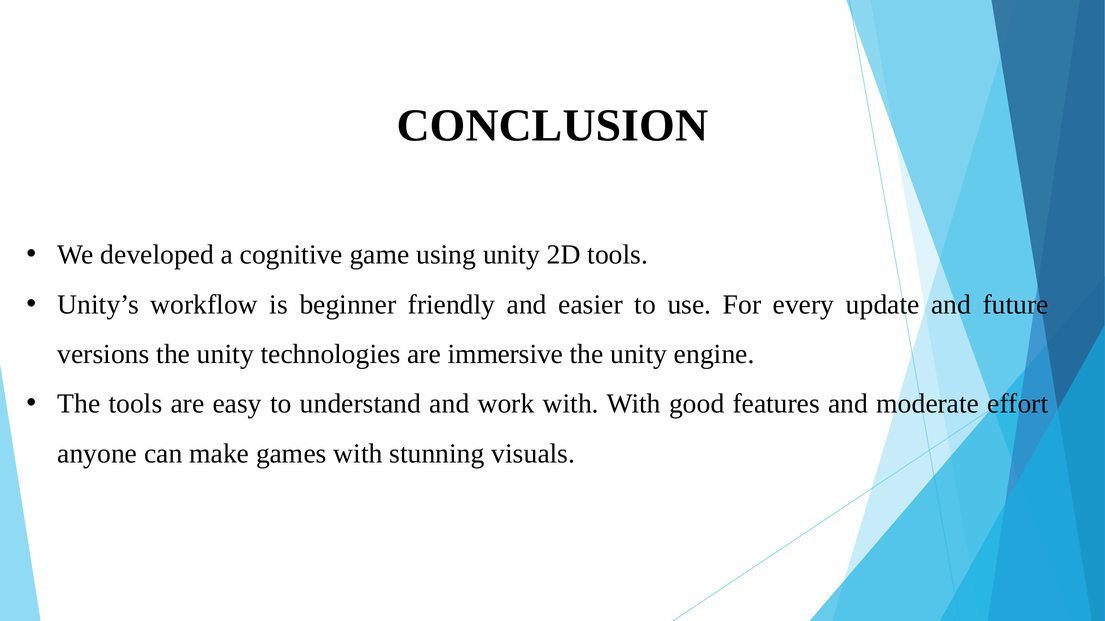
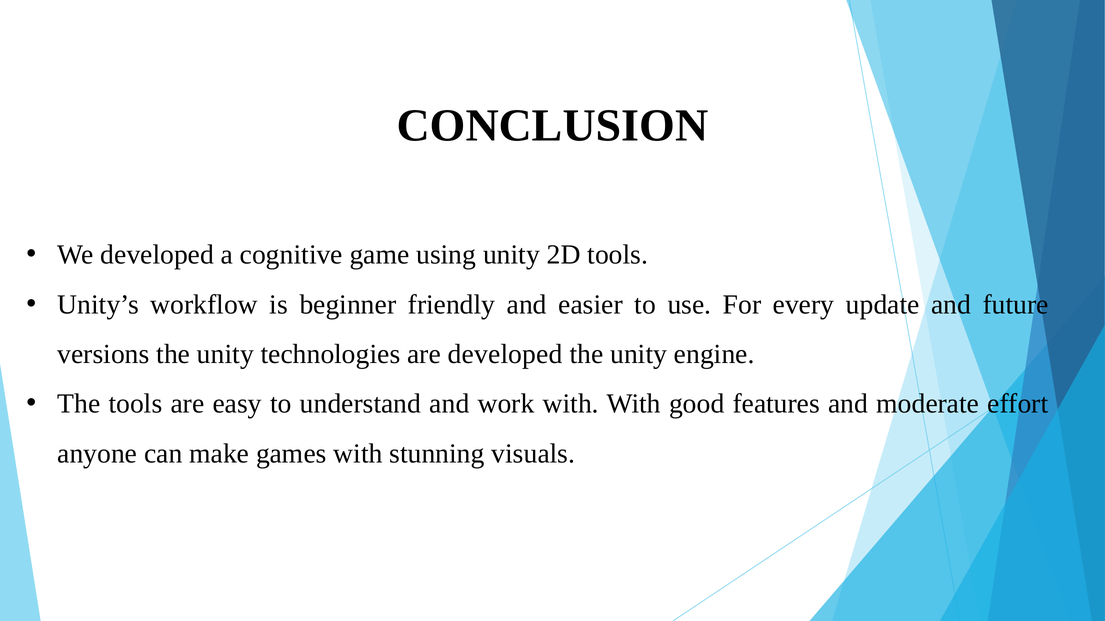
are immersive: immersive -> developed (505, 354)
